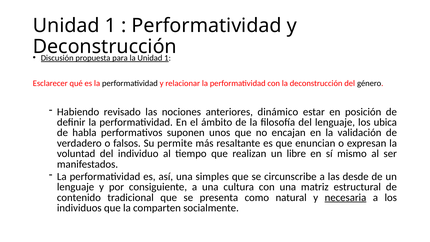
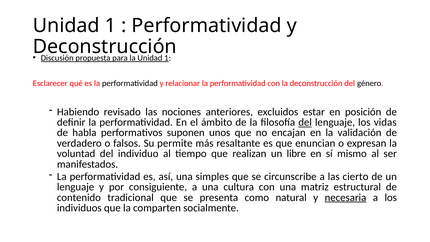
dinámico: dinámico -> excluidos (278, 112)
del underline: none -> present (305, 122)
ubica: ubica -> vidas (385, 122)
desde: desde -> cierto (356, 177)
